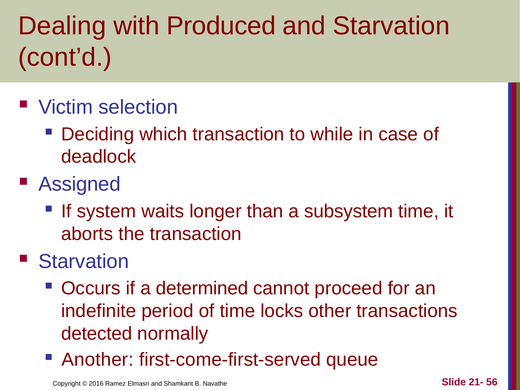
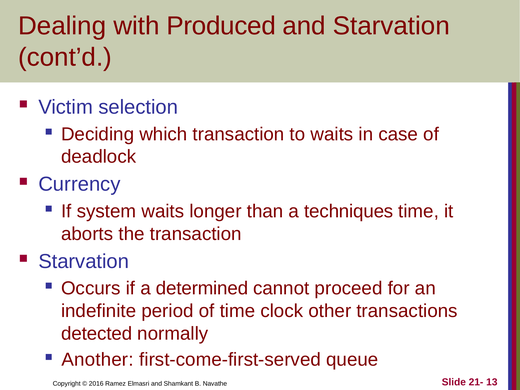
to while: while -> waits (332, 134)
Assigned: Assigned -> Currency (79, 184)
subsystem: subsystem -> techniques (349, 211)
locks: locks -> clock (282, 311)
56: 56 -> 13 (492, 382)
